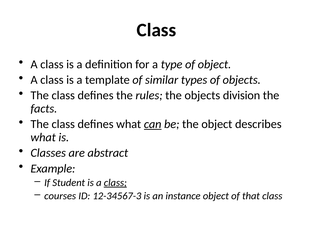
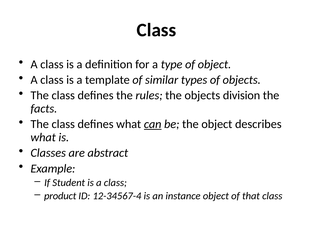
class underline: present -> none (115, 183)
courses: courses -> product (60, 197)
12-34567-3: 12-34567-3 -> 12-34567-4 (117, 197)
